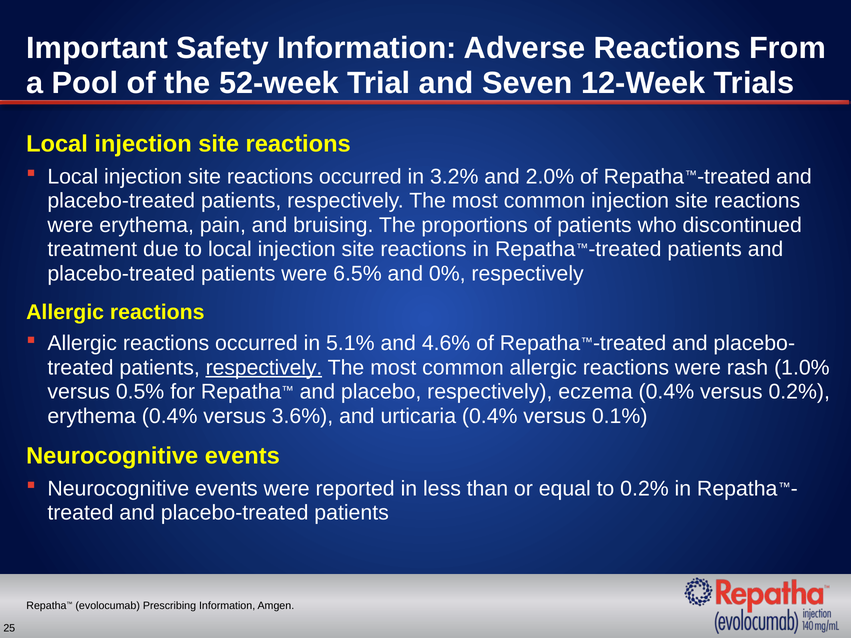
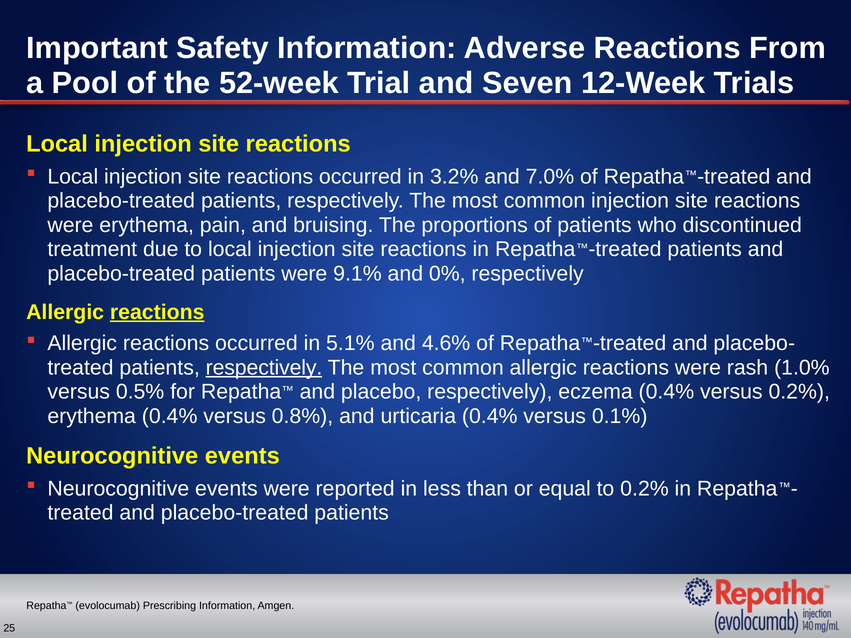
2.0%: 2.0% -> 7.0% (550, 177)
6.5%: 6.5% -> 9.1% (357, 274)
reactions underline: none -> present (157, 312)
3.6%: 3.6% -> 0.8% (302, 416)
